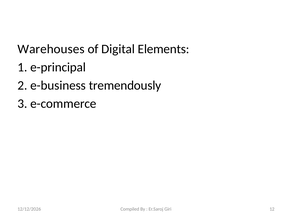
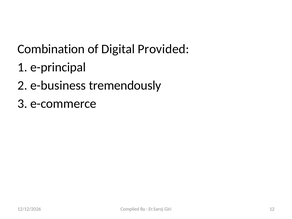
Warehouses: Warehouses -> Combination (51, 49)
Elements: Elements -> Provided (163, 49)
